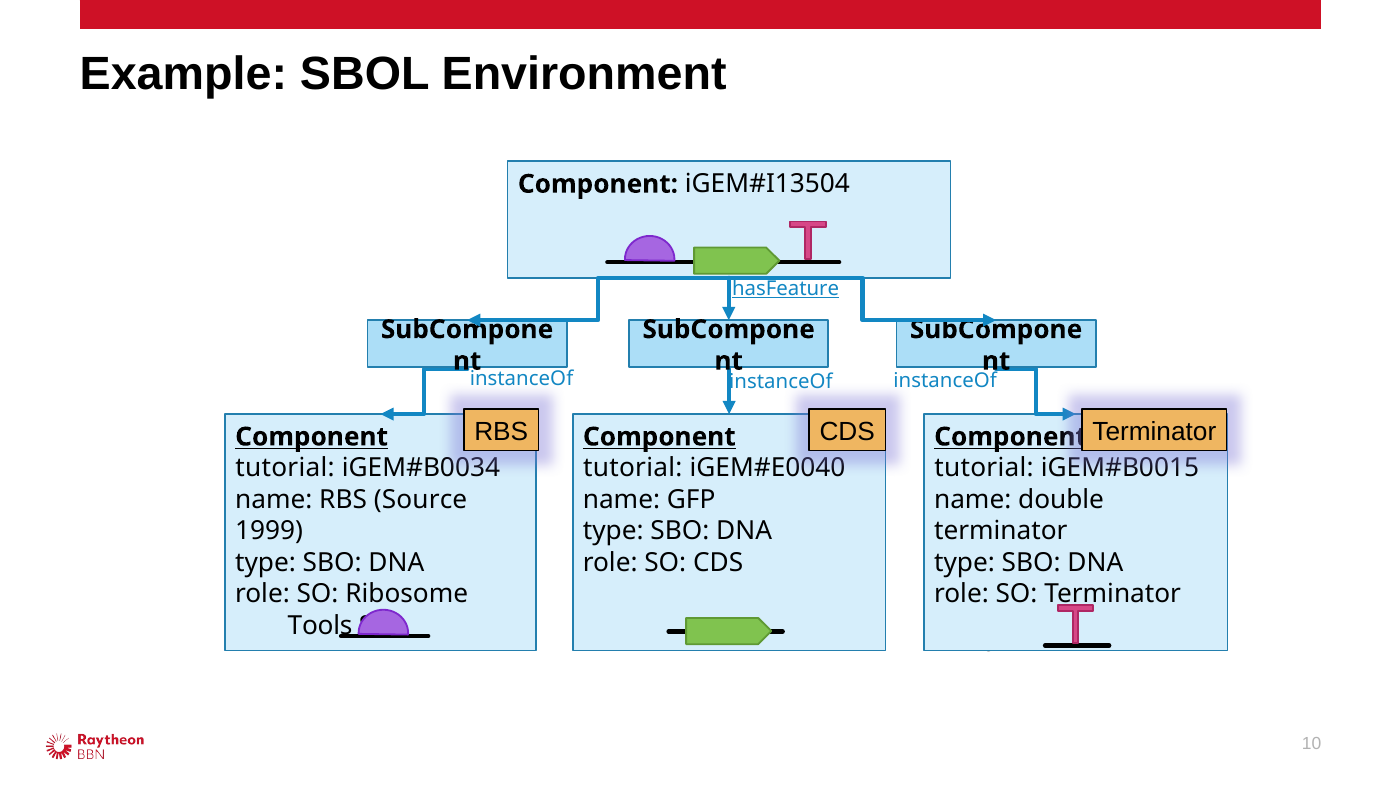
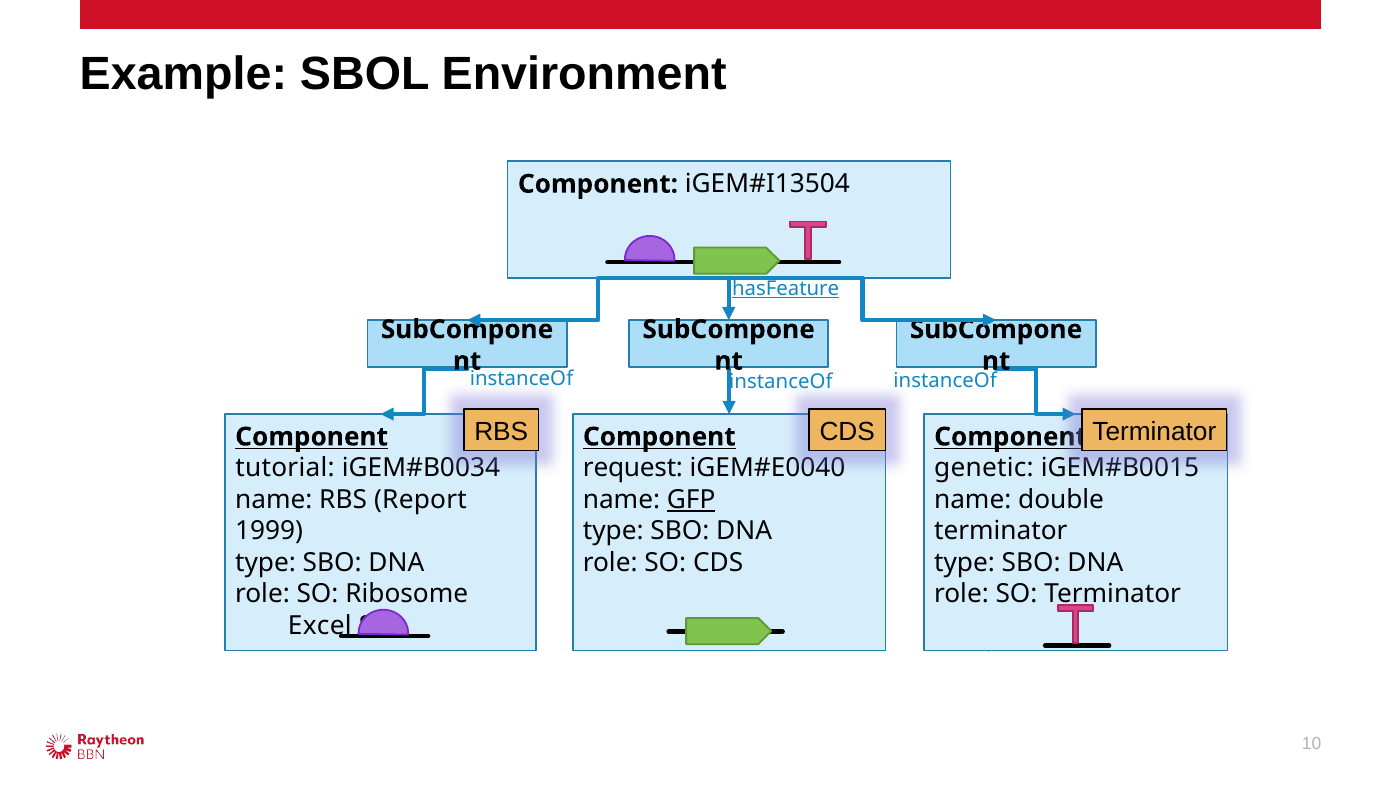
tutorial: tutorial -> request (633, 468)
tutorial: tutorial -> genetic (984, 468)
Source: Source -> Report (421, 500)
GFP underline: none -> present (691, 500)
Tools: Tools -> Excel (320, 626)
